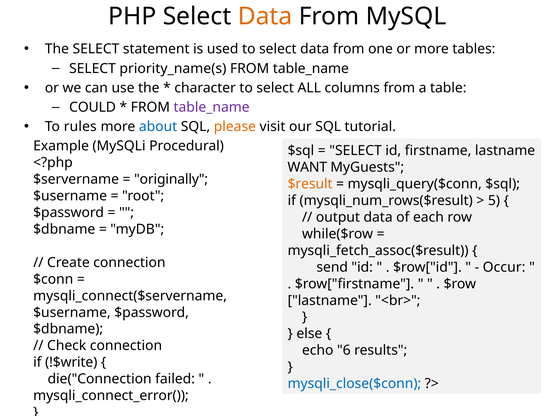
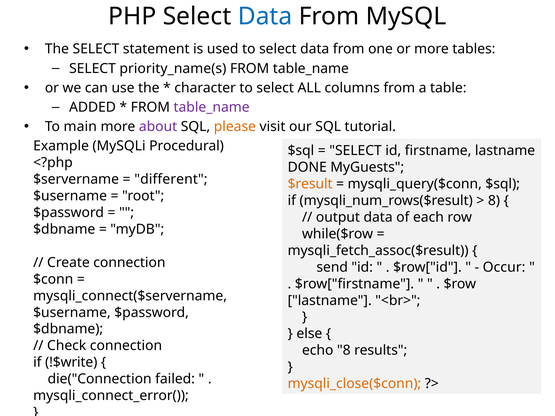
Data colour: orange -> blue (265, 16)
COULD: COULD -> ADDED (93, 107)
rules: rules -> main (80, 127)
about colour: blue -> purple (158, 127)
WANT: WANT -> DONE (307, 167)
originally: originally -> different (171, 179)
5: 5 -> 8 (494, 201)
echo 6: 6 -> 8 (344, 351)
mysqli_close($conn colour: blue -> orange (354, 384)
